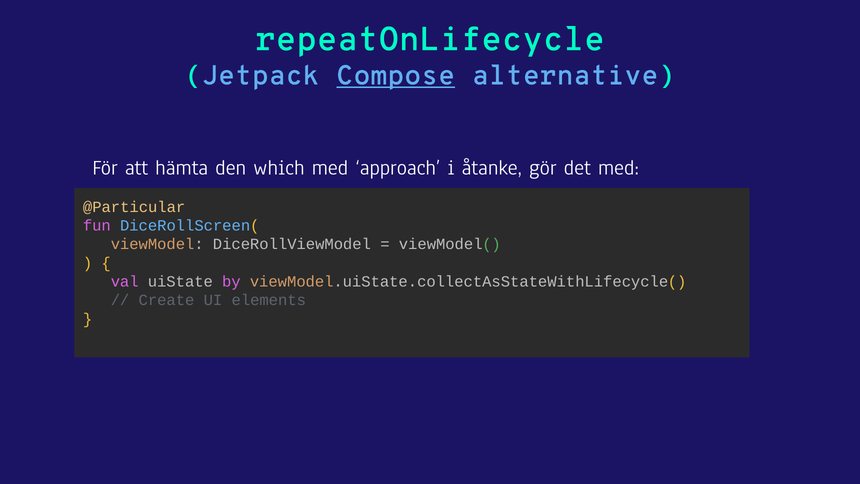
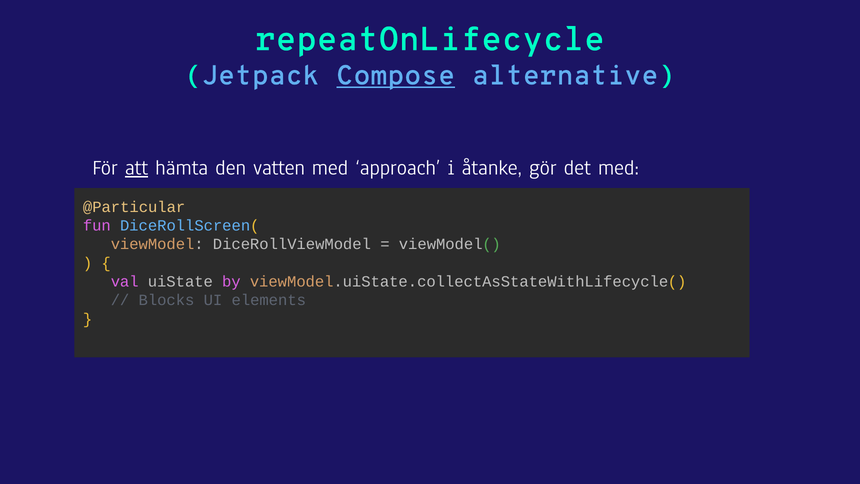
att underline: none -> present (137, 168)
which: which -> vatten (279, 168)
Create: Create -> Blocks (167, 300)
